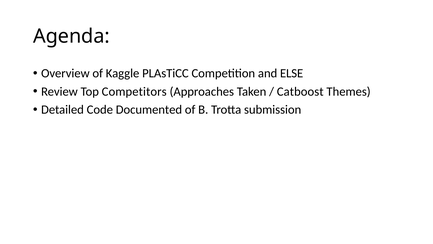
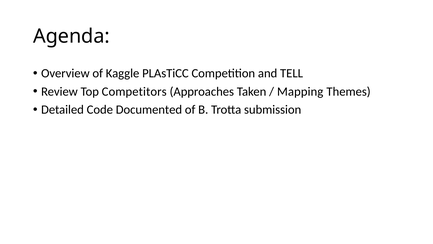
ELSE: ELSE -> TELL (292, 73)
Catboost: Catboost -> Mapping (300, 91)
